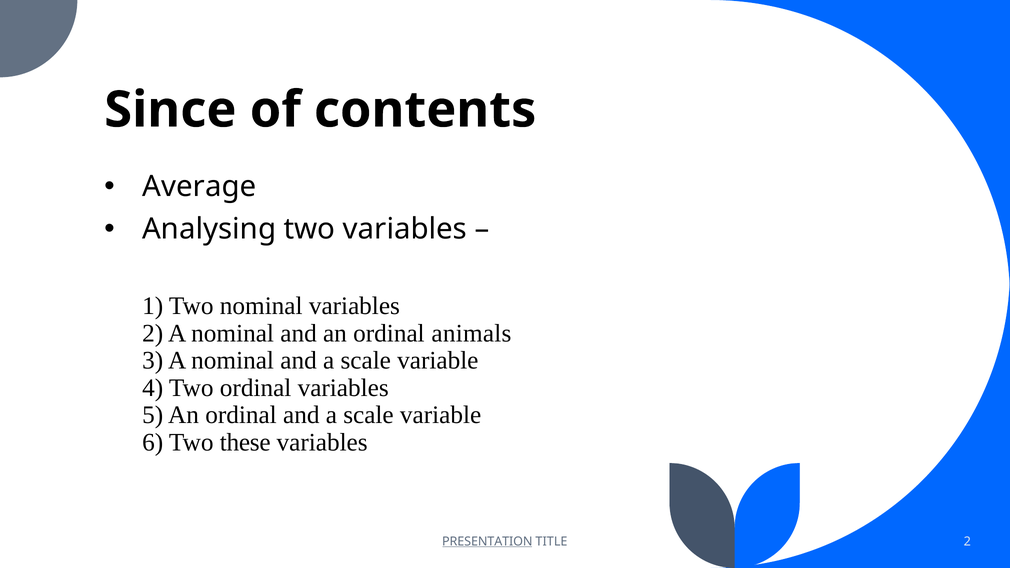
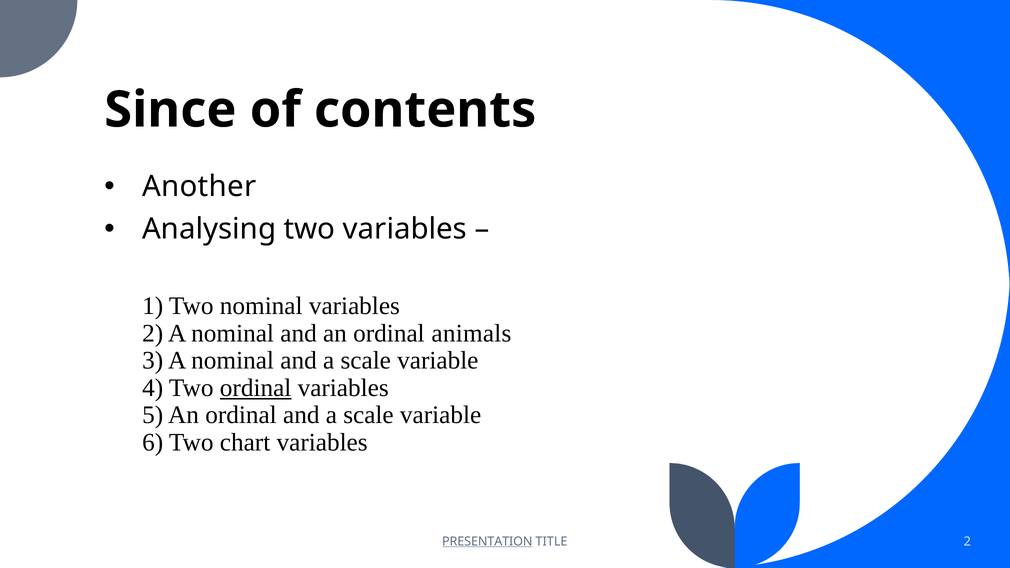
Average: Average -> Another (199, 187)
ordinal underline: none -> present (256, 388)
these: these -> chart (245, 442)
